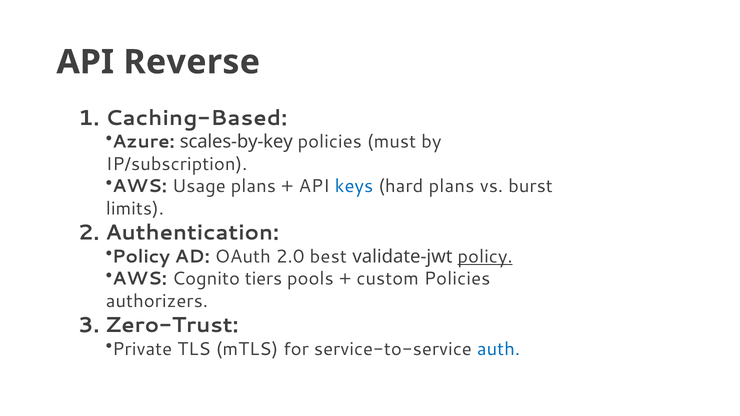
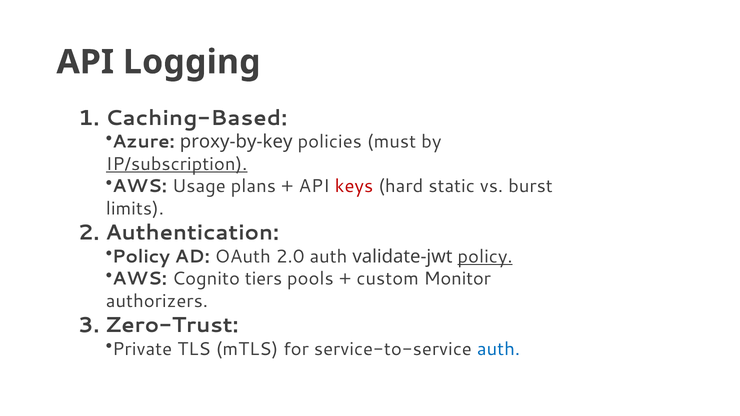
Reverse: Reverse -> Logging (192, 62)
scales-by-key: scales-by-key -> proxy-by-key (236, 142)
IP/subscription underline: none -> present (177, 164)
keys colour: blue -> red (354, 186)
hard plans: plans -> static (452, 186)
2.0 best: best -> auth (328, 257)
custom Policies: Policies -> Monitor (457, 279)
